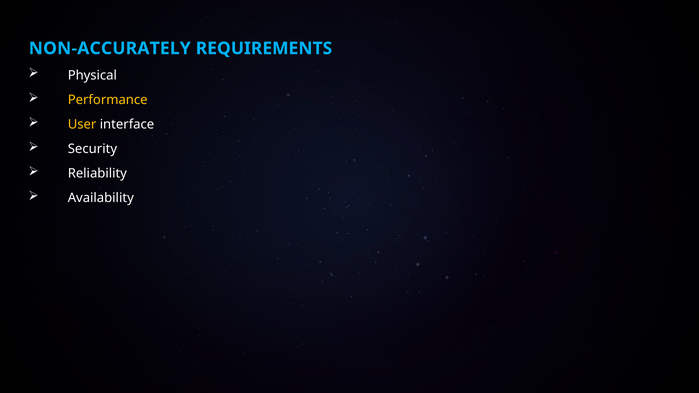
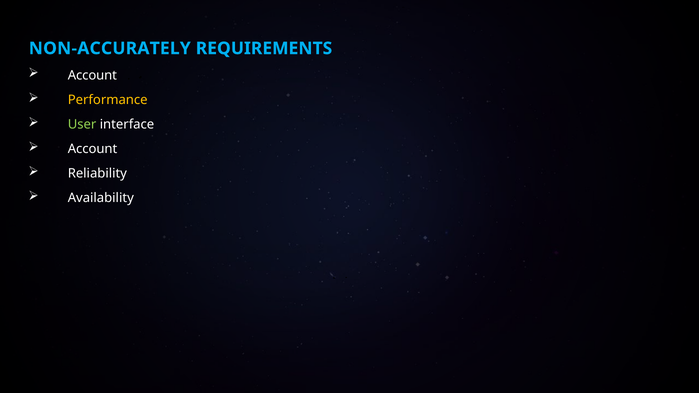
Physical: Physical -> Account (92, 75)
User colour: yellow -> light green (82, 124)
Security: Security -> Account (92, 149)
